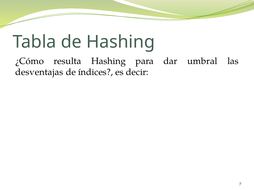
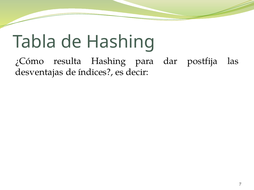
umbral: umbral -> postfija (202, 61)
